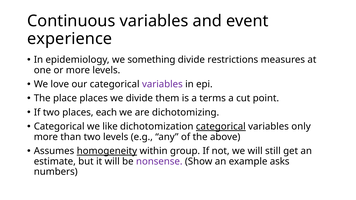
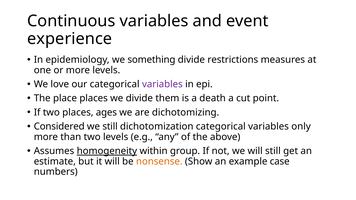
terms: terms -> death (213, 98)
each: each -> ages (106, 113)
Categorical: Categorical -> Considered (59, 127)
we like: like -> still (110, 127)
categorical underline: present -> none (221, 127)
nonsense colour: purple -> orange (159, 162)
asks: asks -> case (280, 162)
